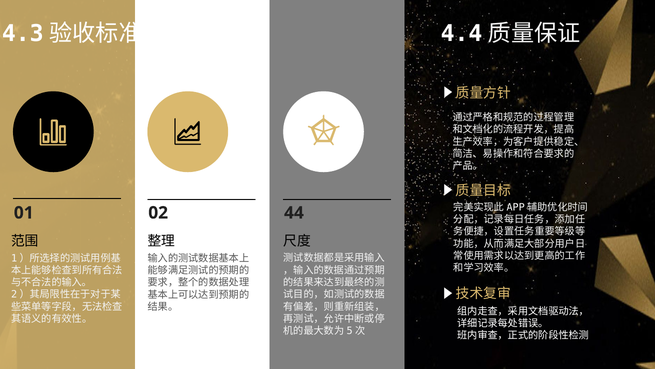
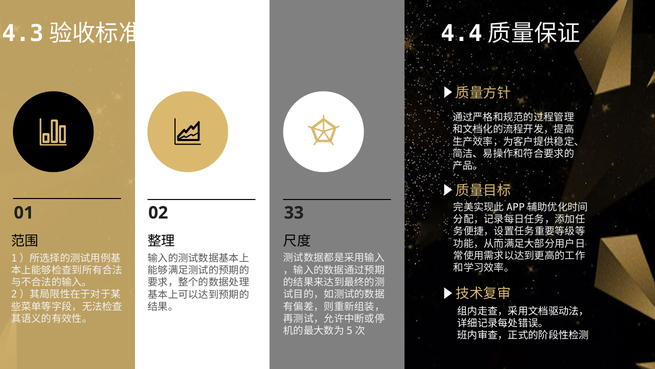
44: 44 -> 33 (294, 213)
